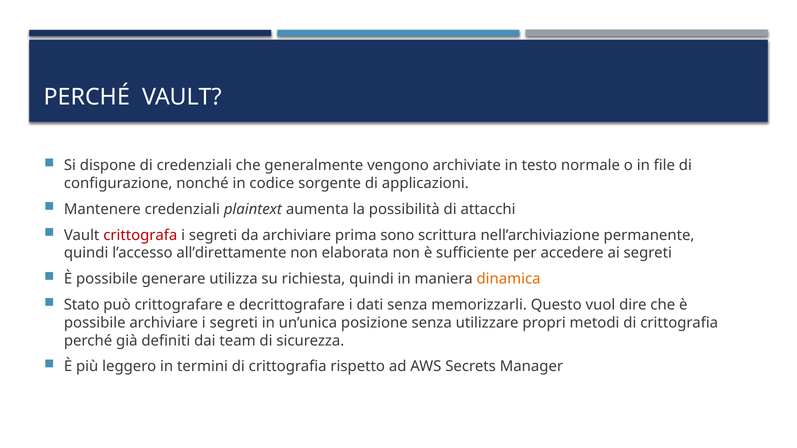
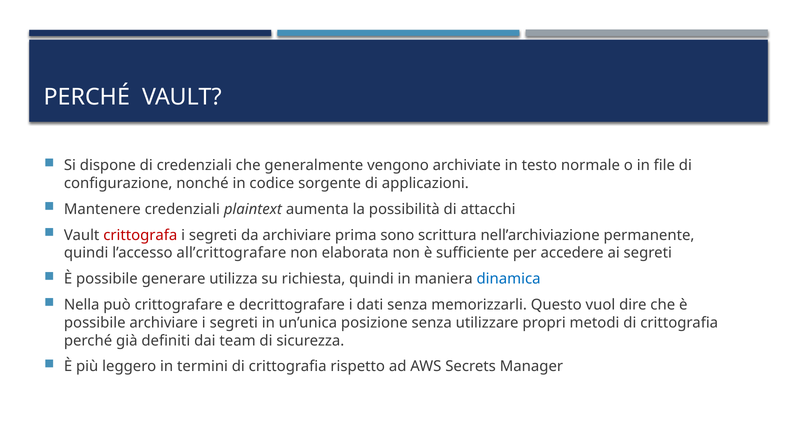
all’direttamente: all’direttamente -> all’crittografare (231, 253)
dinamica colour: orange -> blue (509, 279)
Stato: Stato -> Nella (82, 305)
